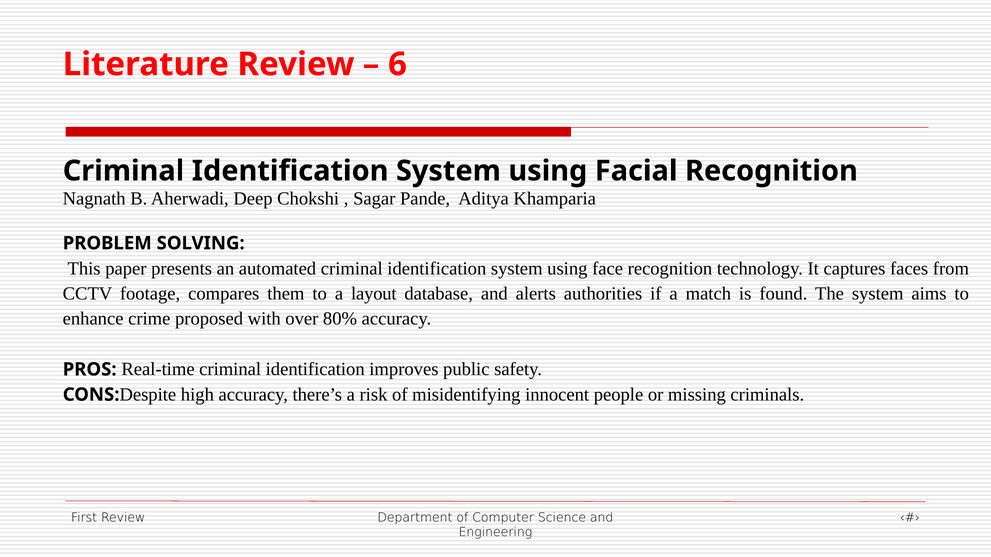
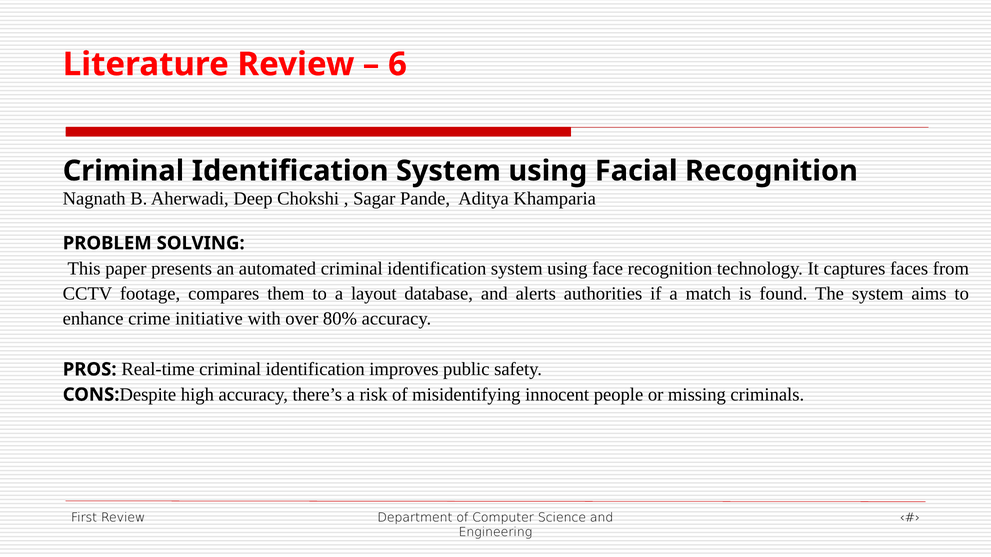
proposed: proposed -> initiative (209, 319)
